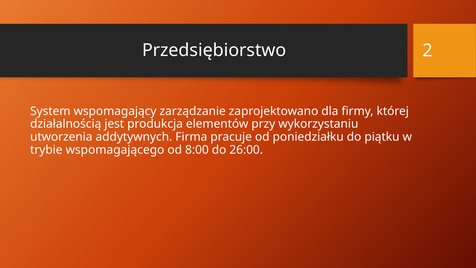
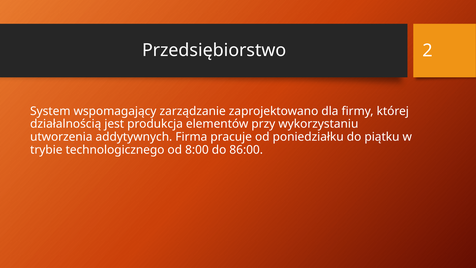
wspomagającego: wspomagającego -> technologicznego (115, 150)
26:00: 26:00 -> 86:00 (246, 150)
